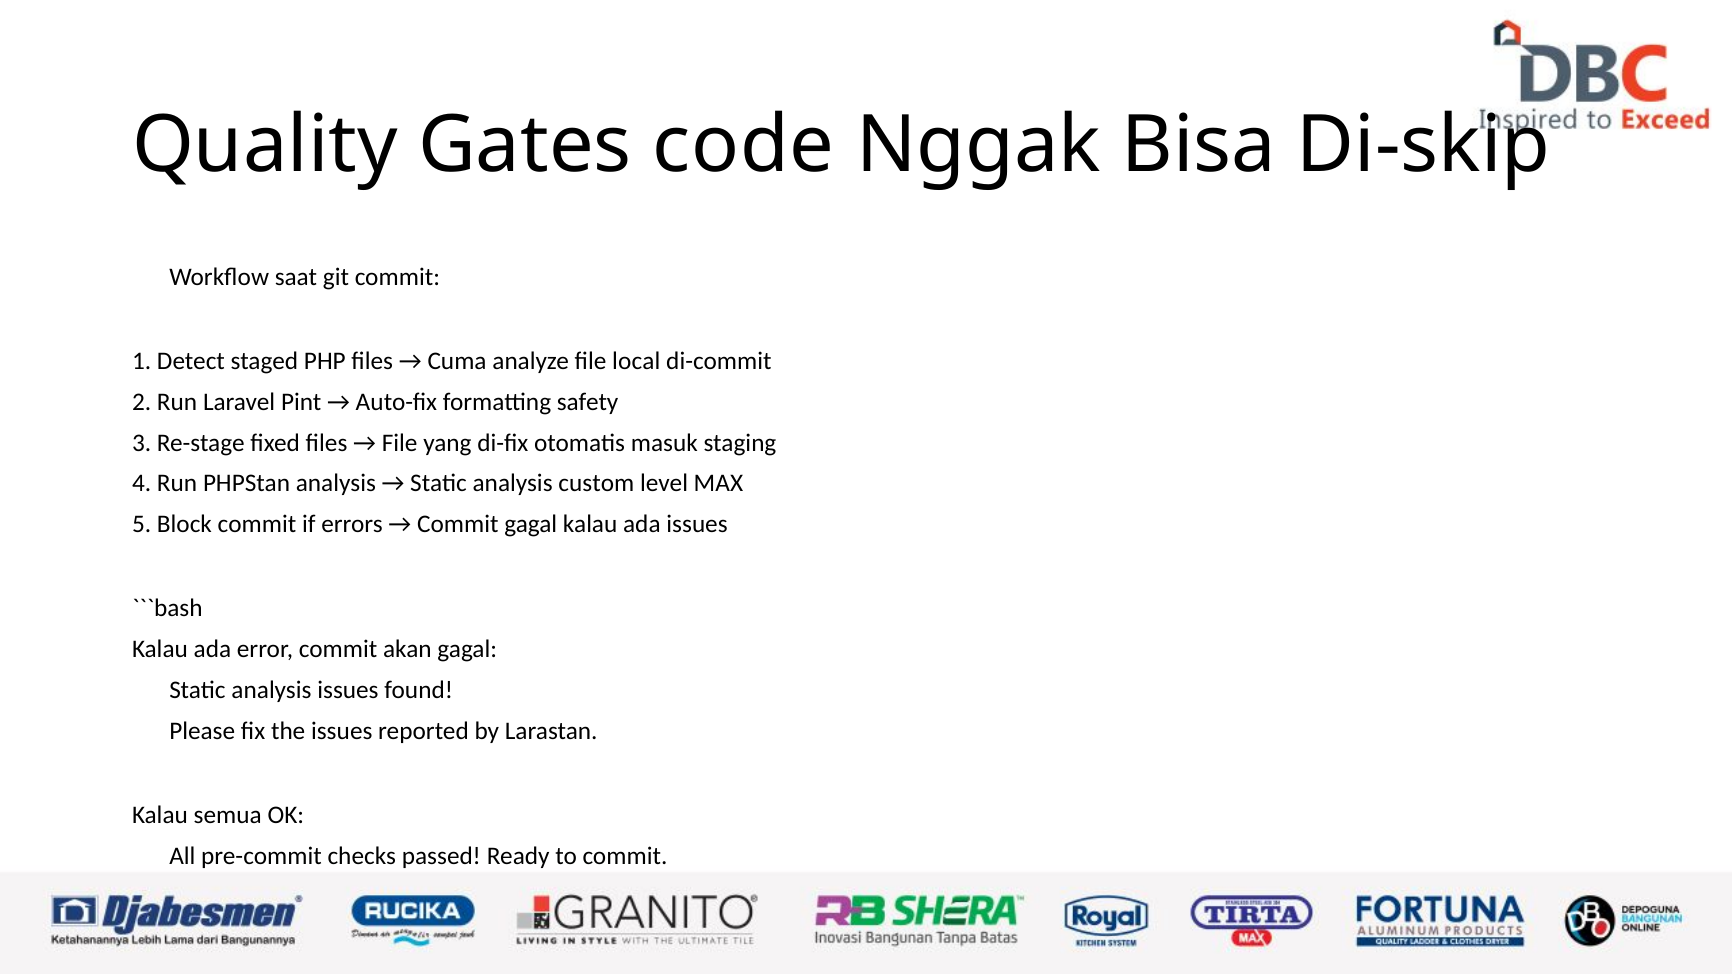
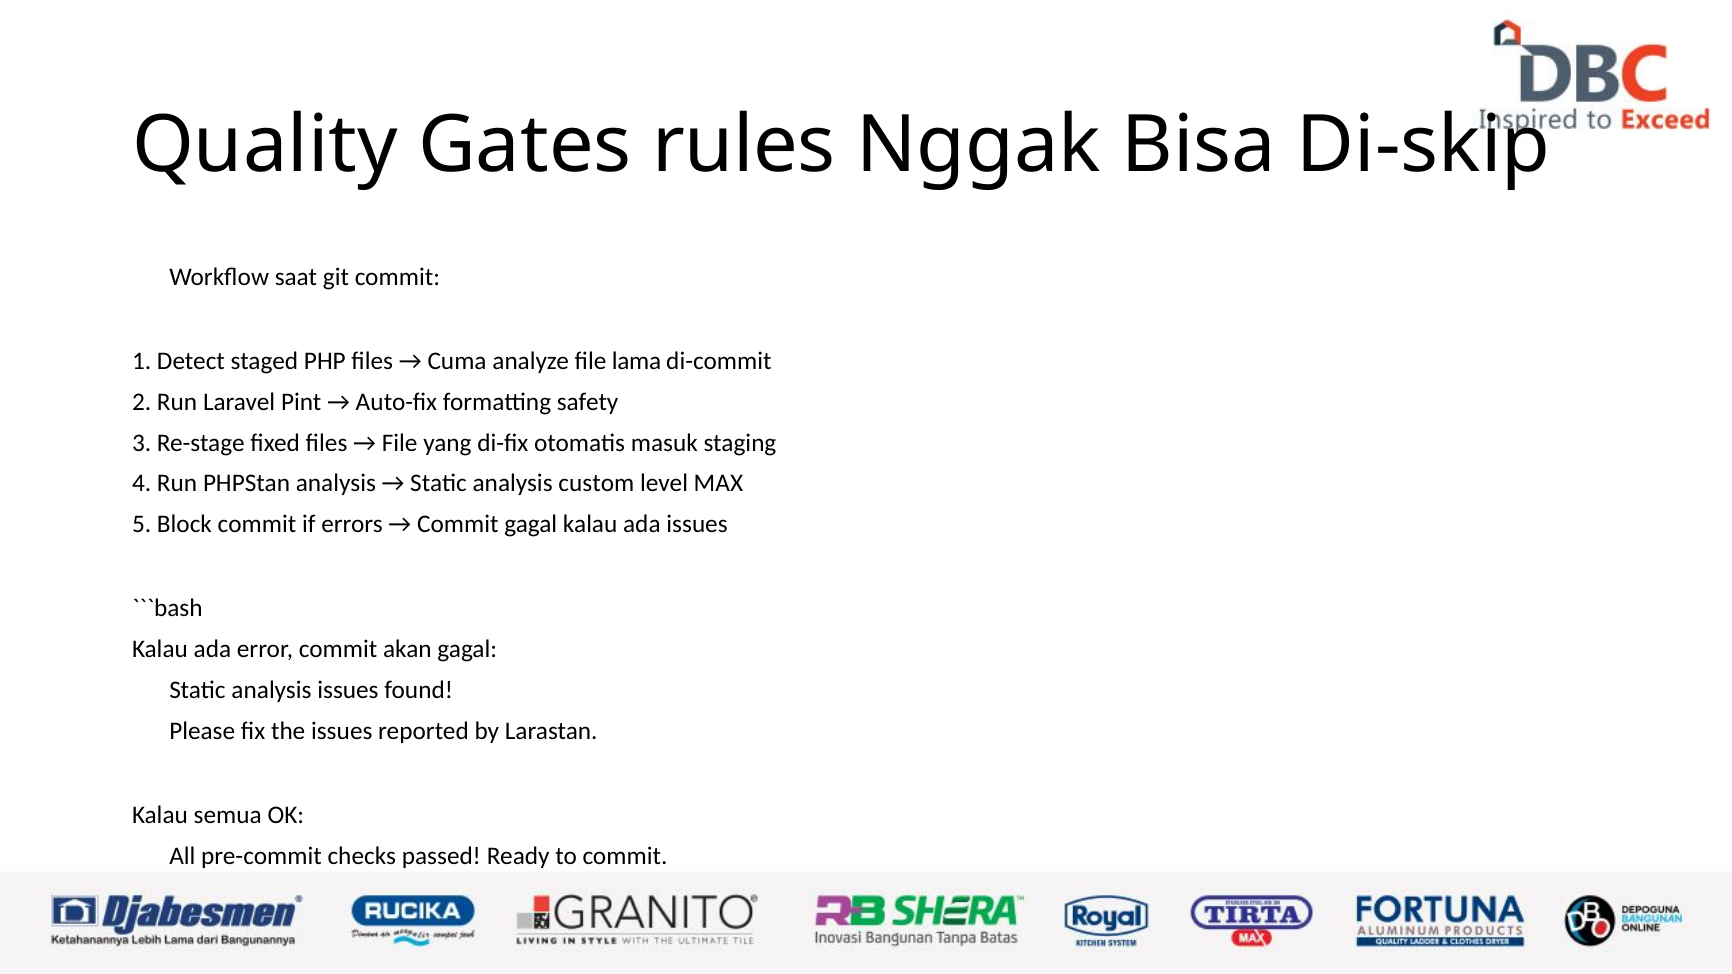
code: code -> rules (744, 145)
local: local -> lama (637, 361)
